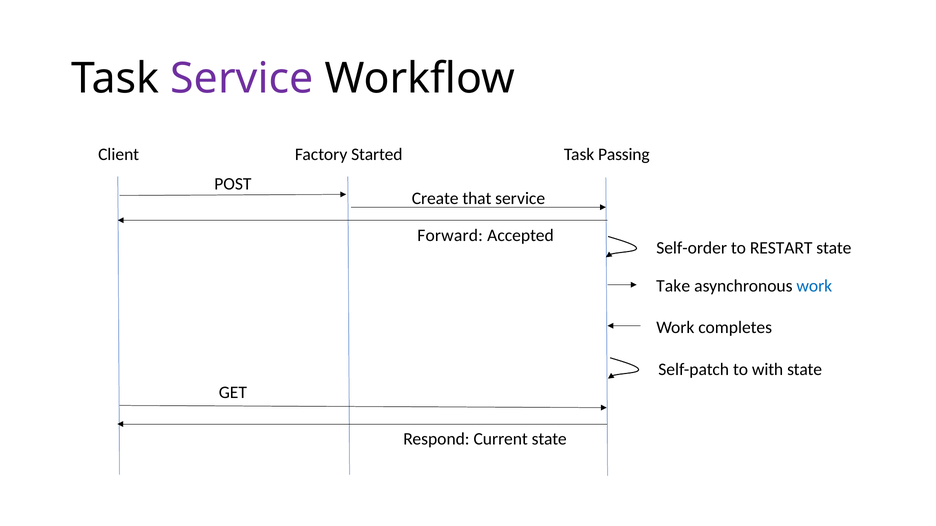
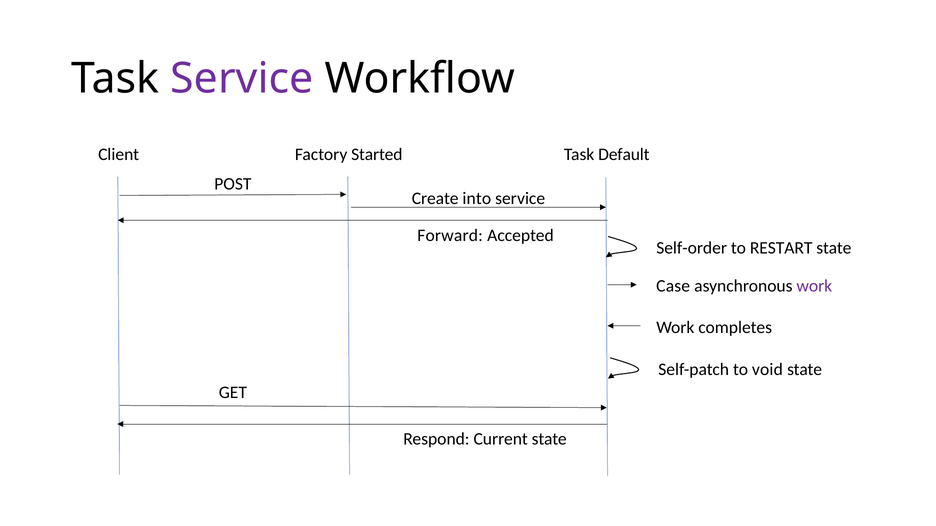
Passing: Passing -> Default (624, 154)
that: that -> into (477, 199)
Take: Take -> Case (673, 286)
work colour: blue -> purple (814, 286)
with: with -> void (767, 370)
